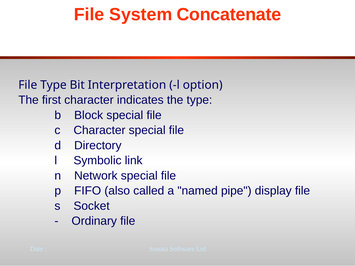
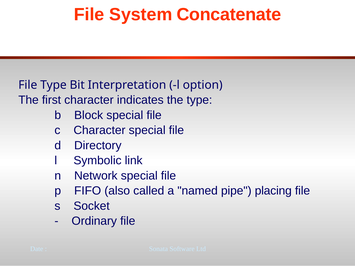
display: display -> placing (273, 191)
